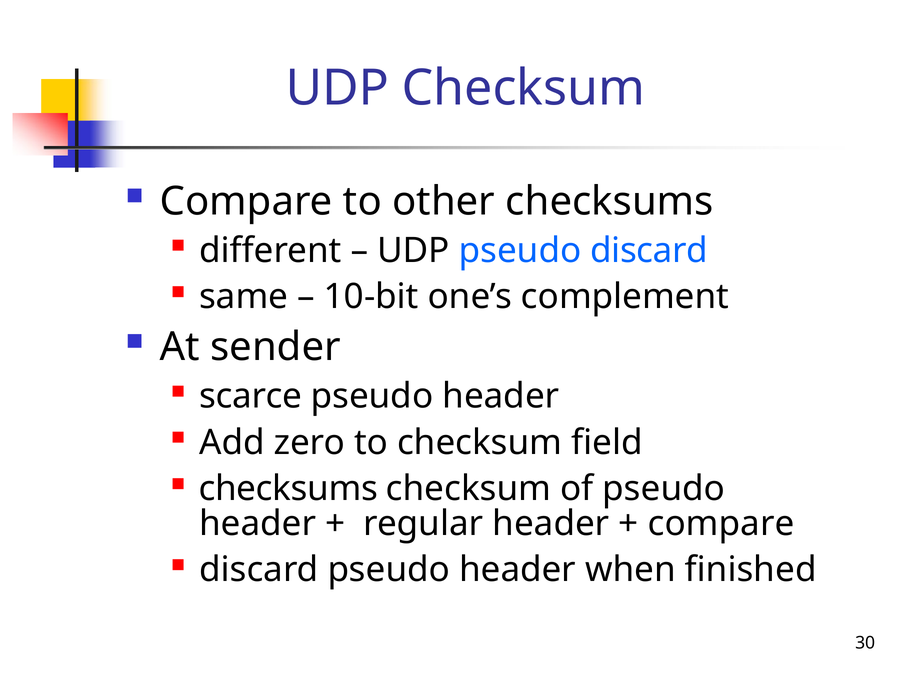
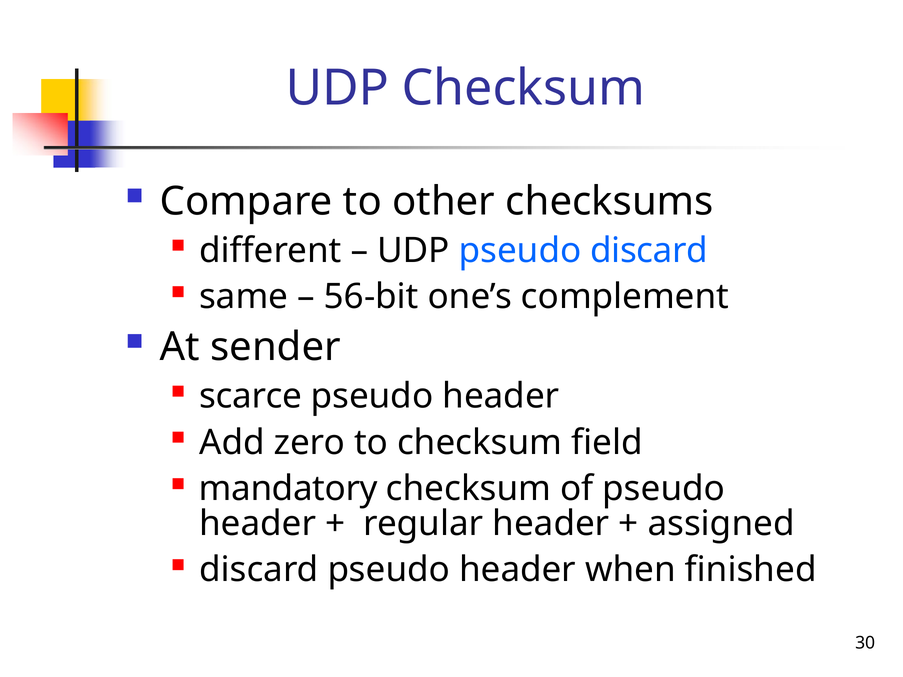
10-bit: 10-bit -> 56-bit (371, 297)
checksums: checksums -> mandatory (288, 489)
compare: compare -> assigned (721, 524)
